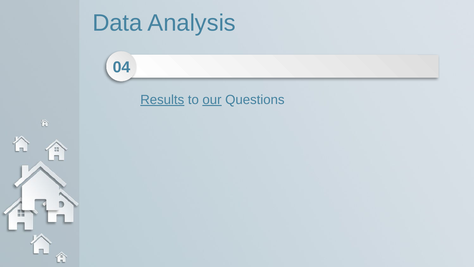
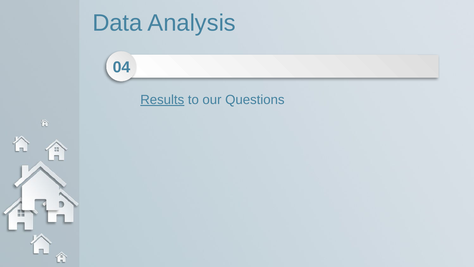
our underline: present -> none (212, 100)
